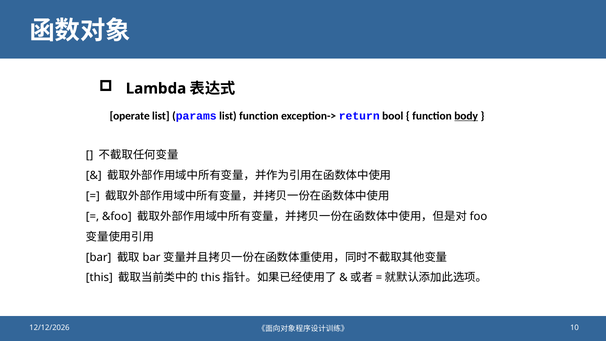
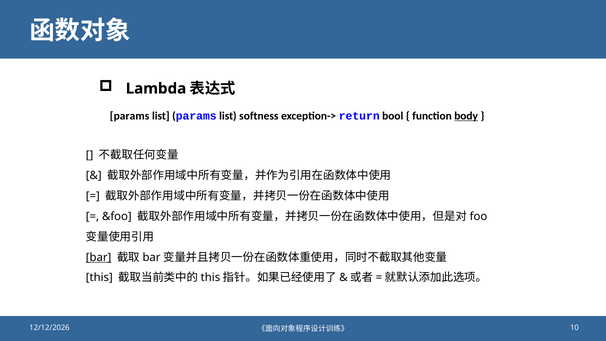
operate: operate -> params (130, 116)
list function: function -> softness (259, 116)
bar underline: none -> present (99, 257)
